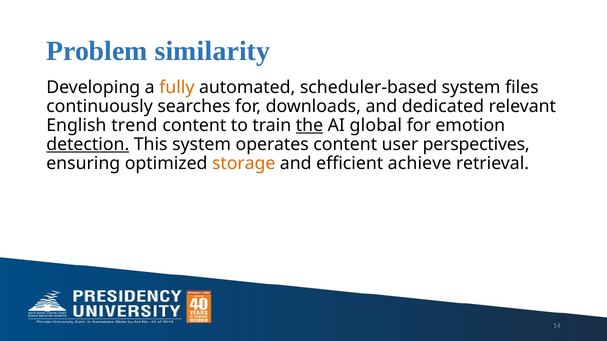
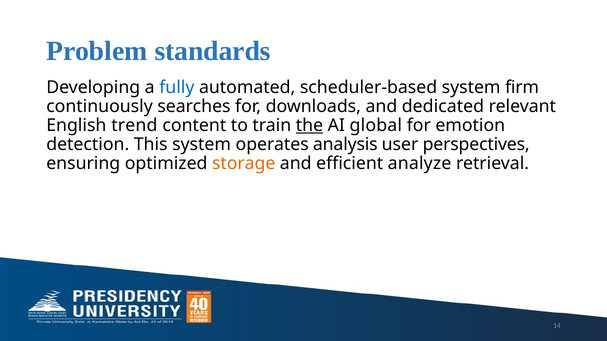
similarity: similarity -> standards (213, 51)
fully colour: orange -> blue (177, 87)
files: files -> firm (522, 87)
detection underline: present -> none (88, 145)
operates content: content -> analysis (345, 145)
achieve: achieve -> analyze (420, 164)
